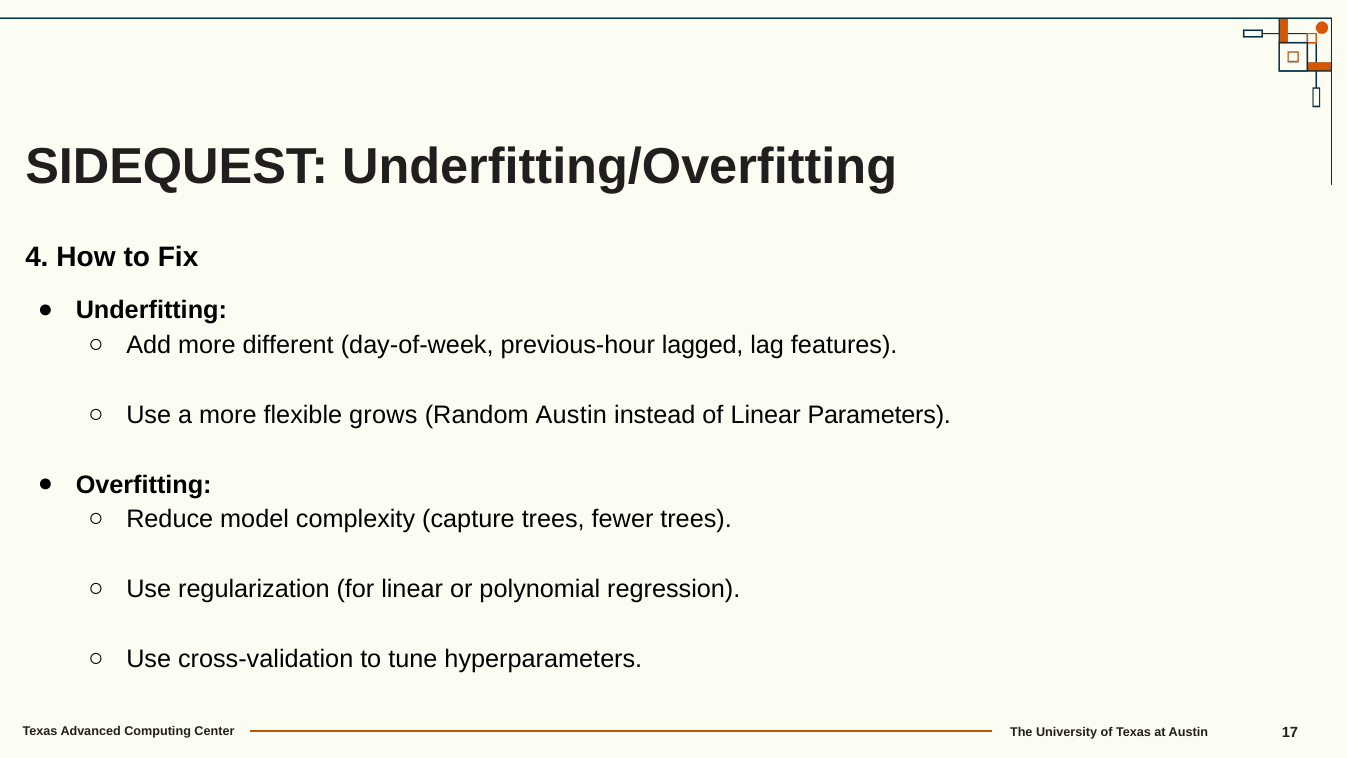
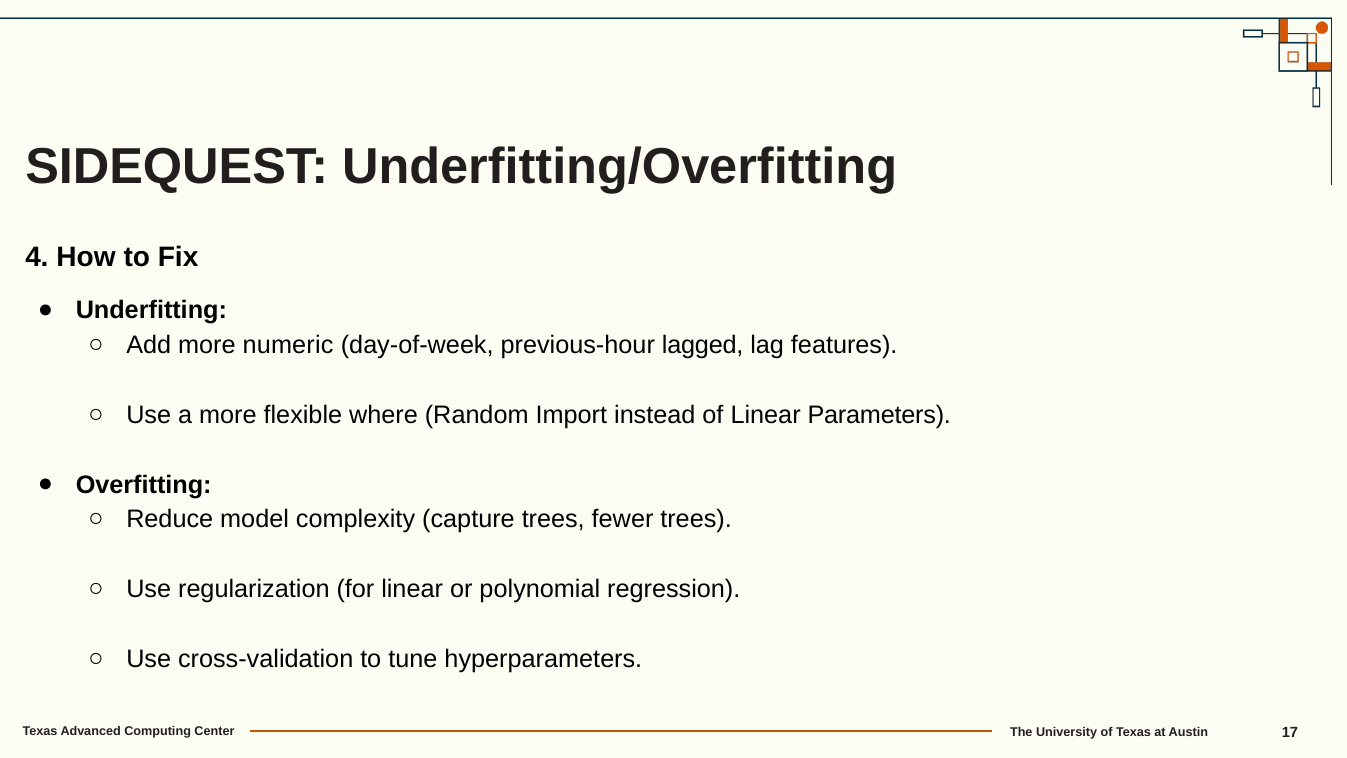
different: different -> numeric (288, 345)
grows: grows -> where (383, 415)
Random Austin: Austin -> Import (571, 415)
